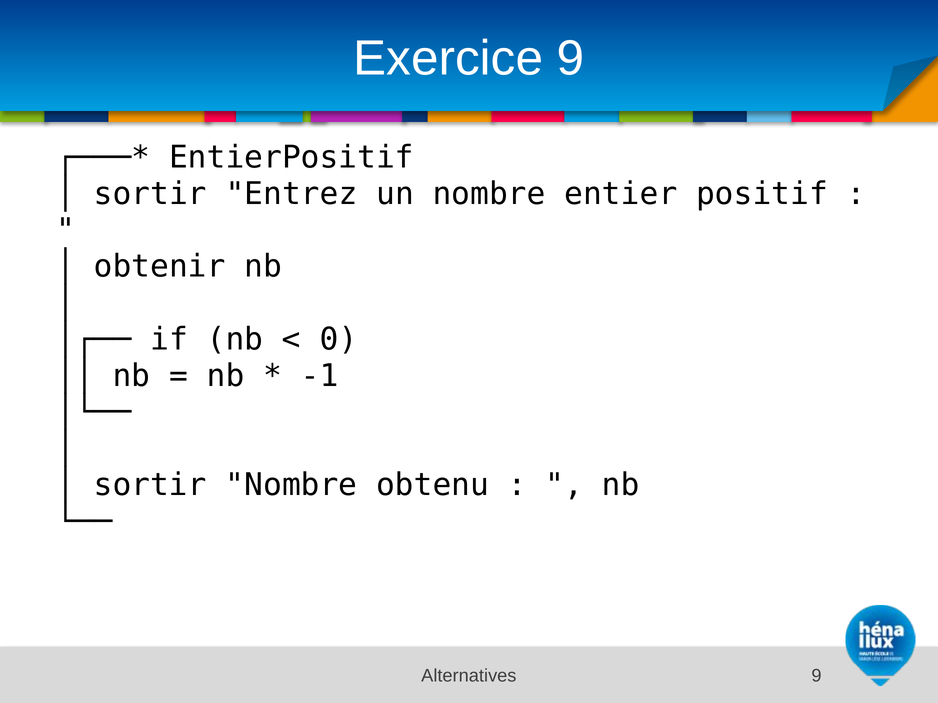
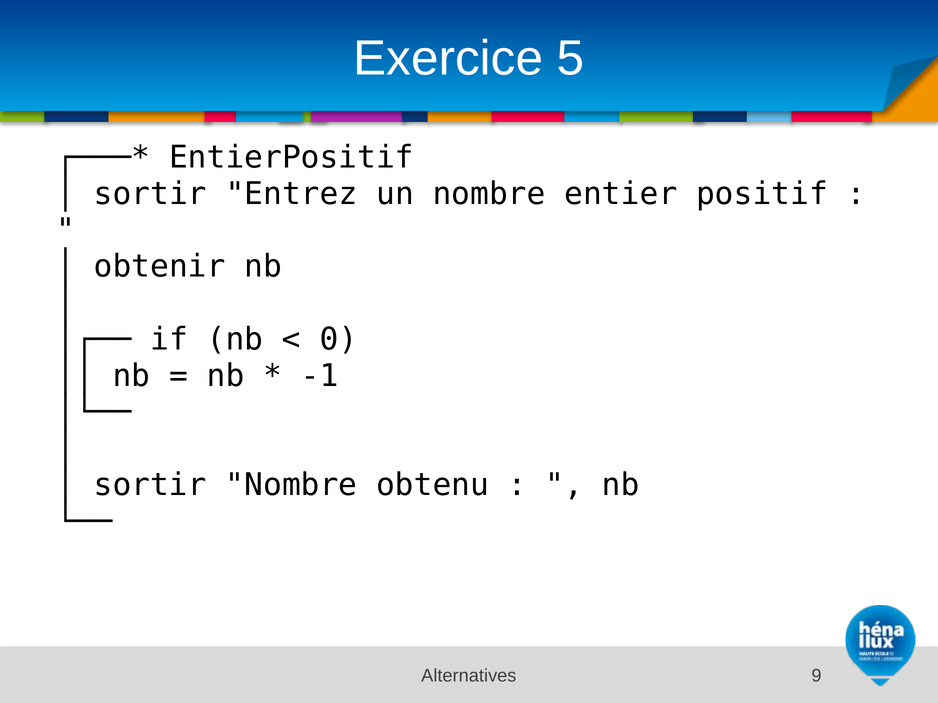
Exercice 9: 9 -> 5 (571, 58)
